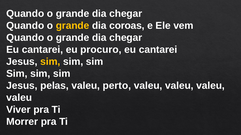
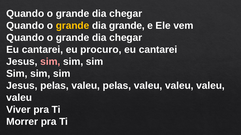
dia coroas: coroas -> grande (127, 26)
sim colour: yellow -> pink (50, 62)
valeu perto: perto -> pelas (117, 86)
